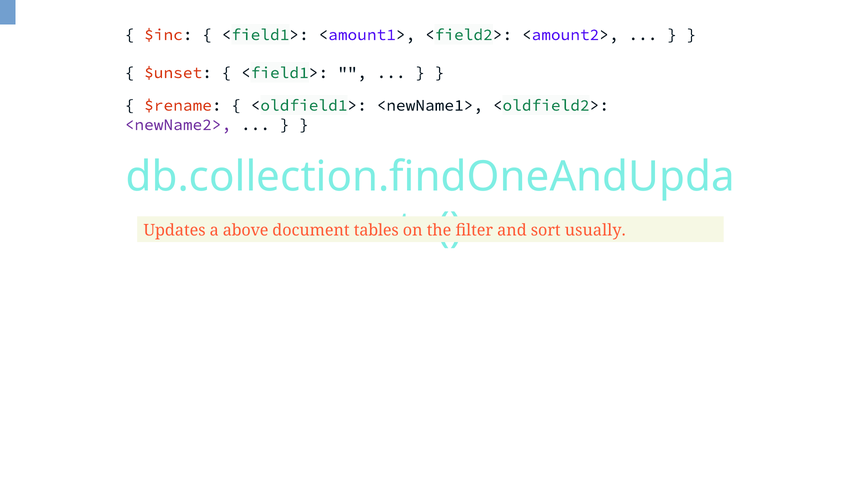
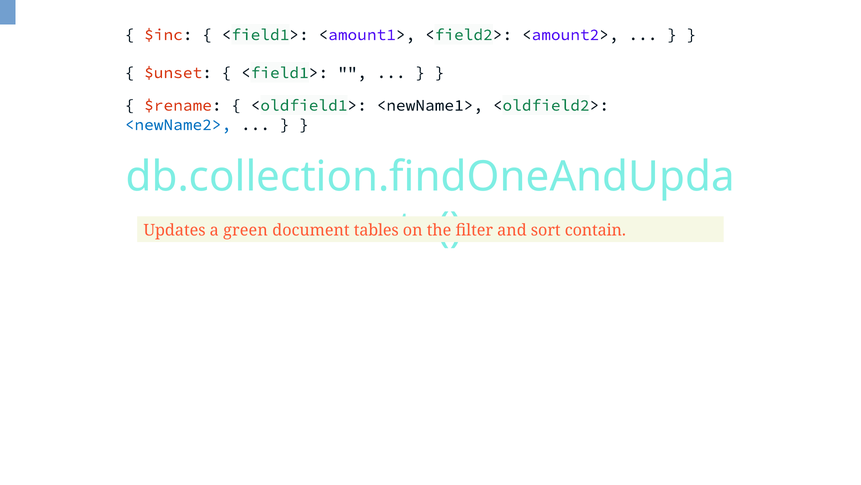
<newName2> colour: purple -> blue (178, 125)
above: above -> green (245, 230)
usually: usually -> contain (595, 230)
